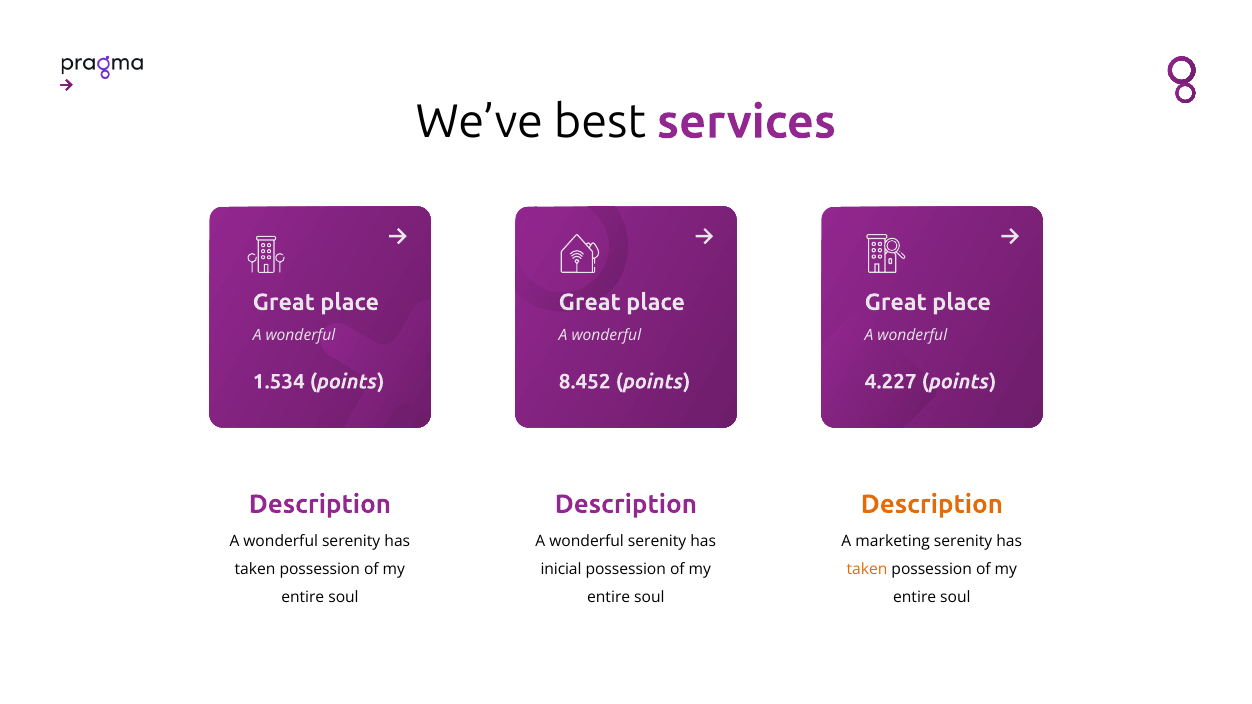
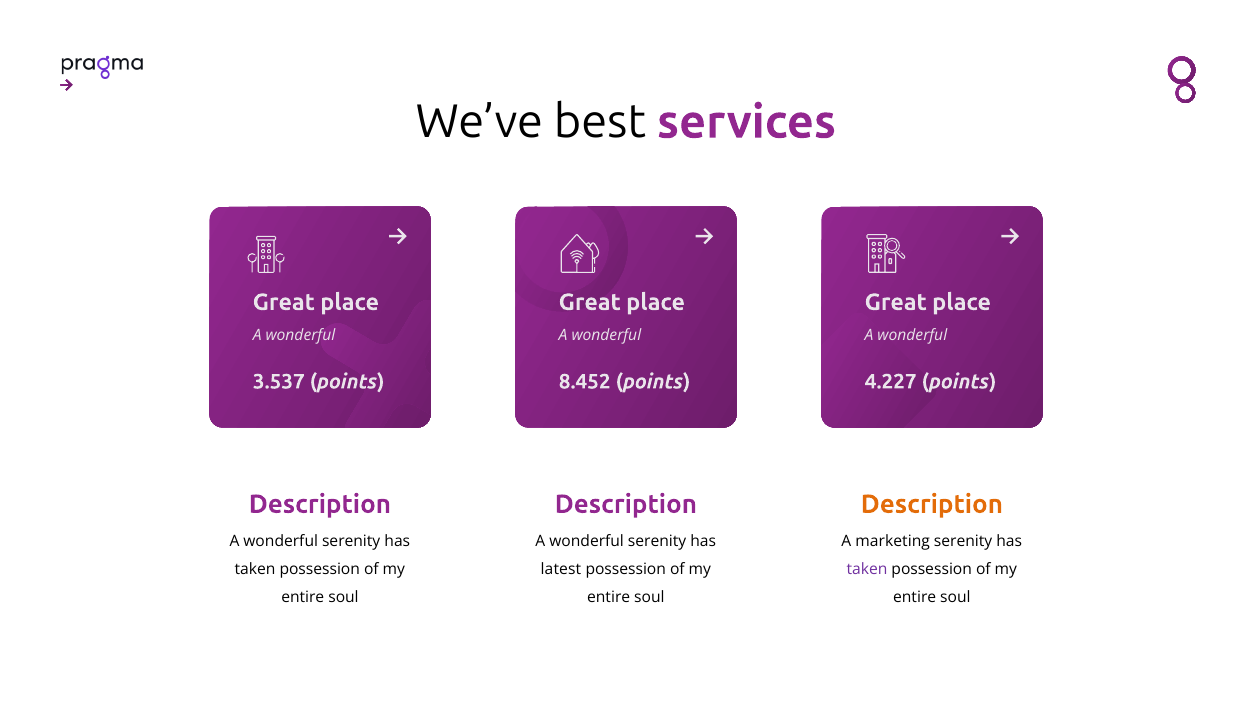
1.534: 1.534 -> 3.537 (279, 382)
inicial: inicial -> latest (561, 570)
taken colour: orange -> purple (867, 570)
